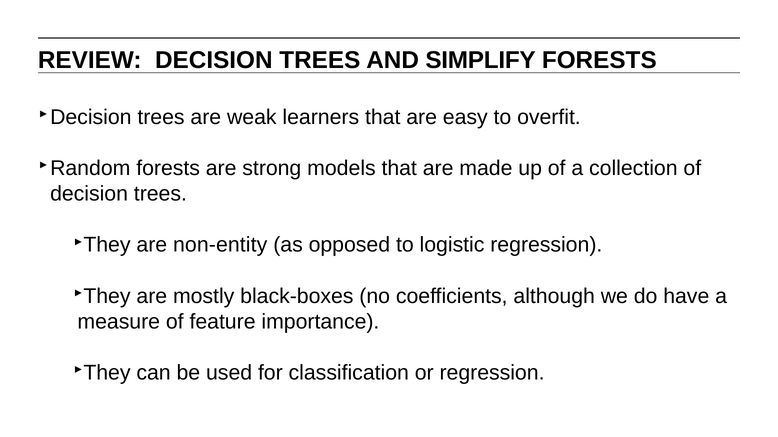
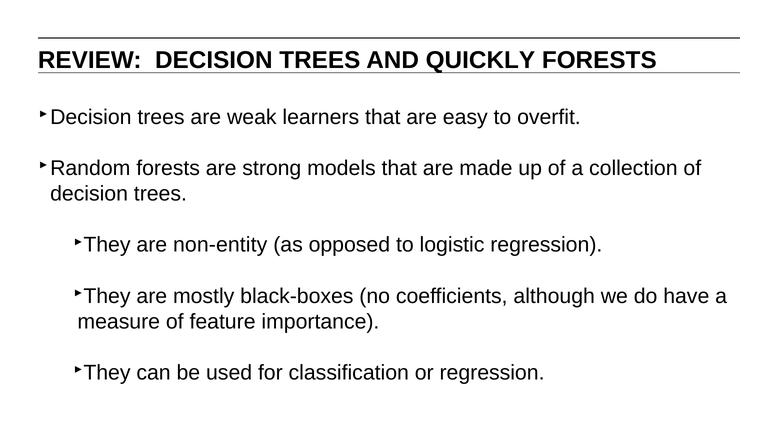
SIMPLIFY: SIMPLIFY -> QUICKLY (480, 60)
